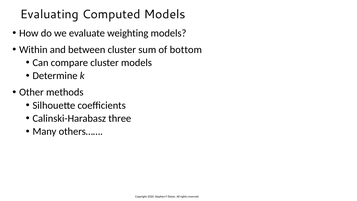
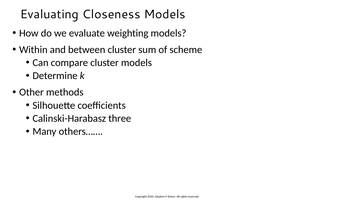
Computed: Computed -> Closeness (111, 14)
bottom: bottom -> scheme (186, 50)
